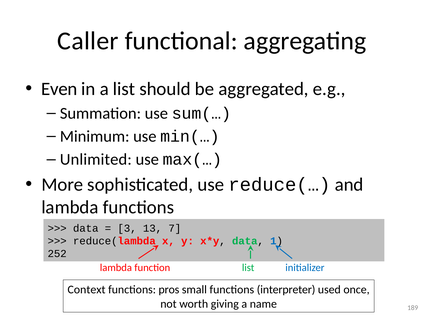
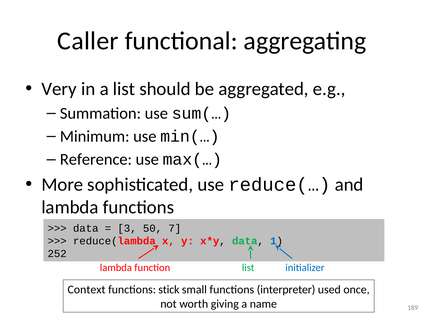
Even: Even -> Very (59, 89)
Unlimited: Unlimited -> Reference (96, 159)
13: 13 -> 50 (153, 228)
pros: pros -> stick (169, 290)
